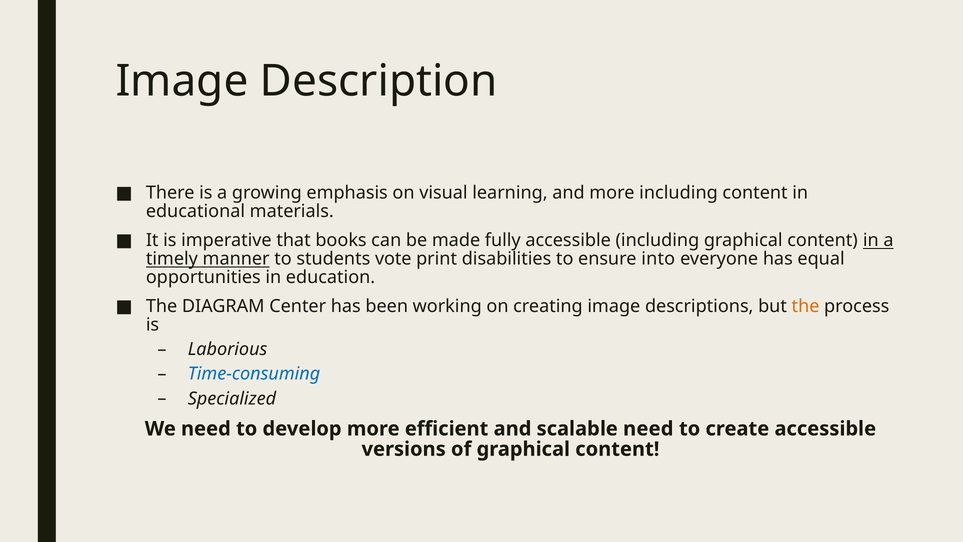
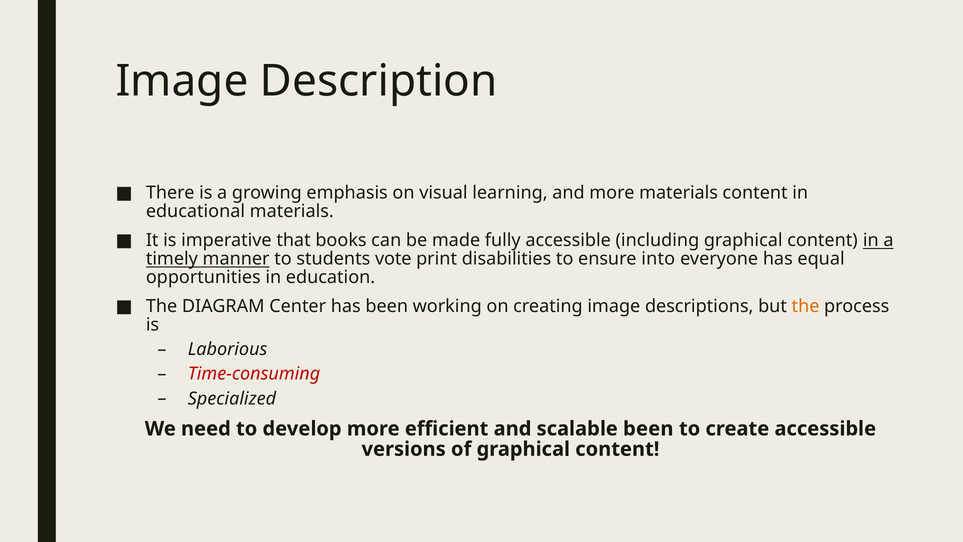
more including: including -> materials (679, 193)
Time-consuming colour: blue -> red (254, 374)
scalable need: need -> been (648, 429)
